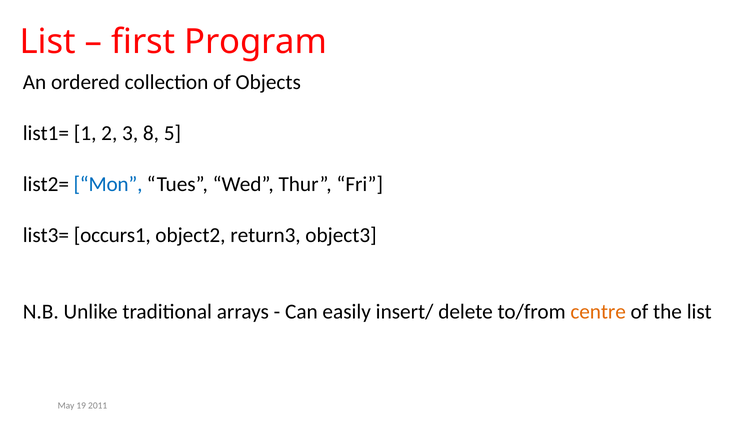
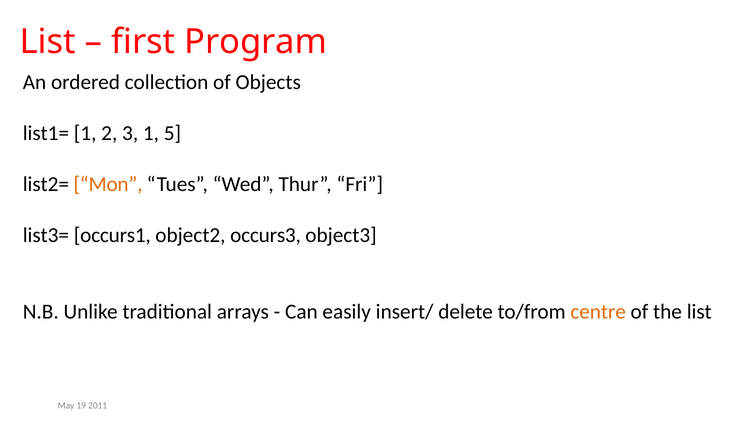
3 8: 8 -> 1 (151, 133)
Mon colour: blue -> orange (108, 184)
return3: return3 -> occurs3 (266, 235)
